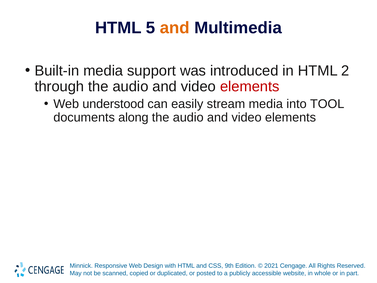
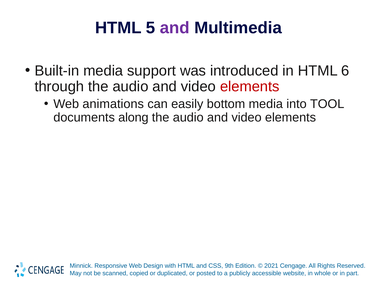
and colour: orange -> purple (175, 28)
2: 2 -> 6 (345, 71)
understood: understood -> animations (113, 104)
stream: stream -> bottom (226, 104)
